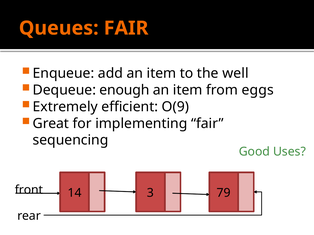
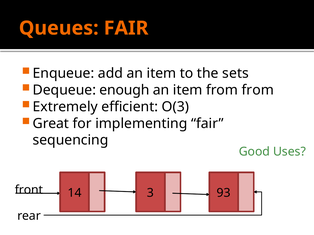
well: well -> sets (236, 73)
from eggs: eggs -> from (258, 90)
O(9: O(9 -> O(3 (175, 107)
79: 79 -> 93 (224, 193)
